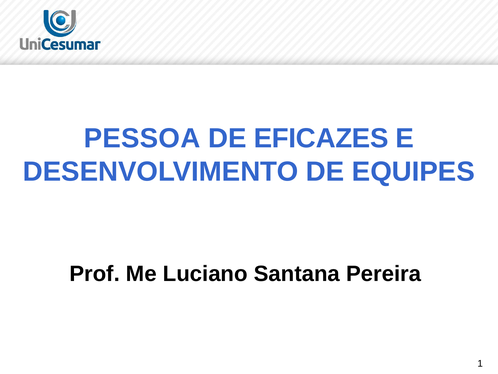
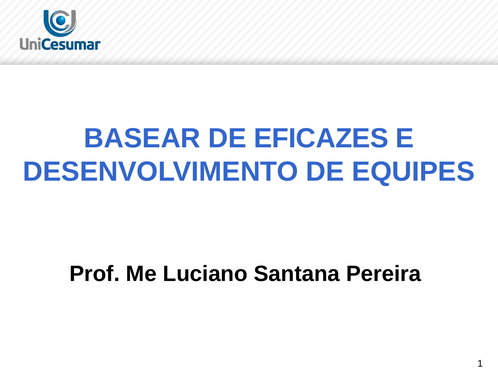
PESSOA: PESSOA -> BASEAR (142, 138)
